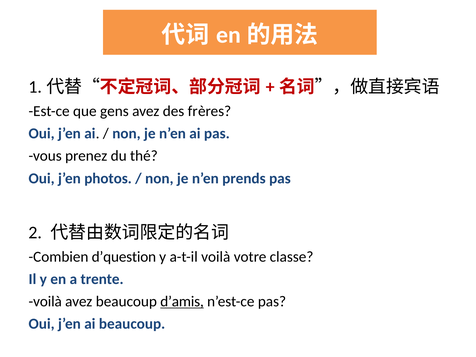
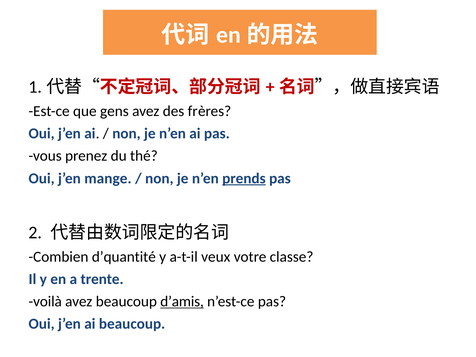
photos: photos -> mange (108, 178)
prends underline: none -> present (244, 178)
d’question: d’question -> d’quantité (124, 257)
a-t-il voilà: voilà -> veux (216, 257)
